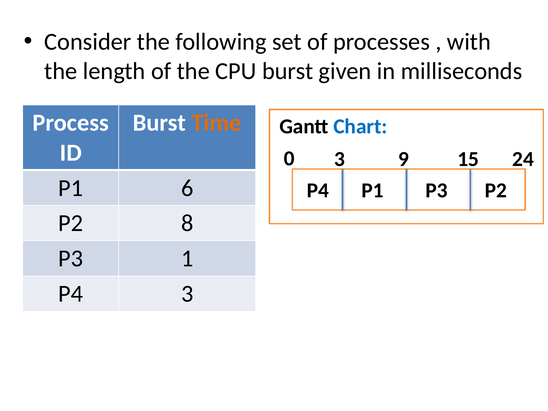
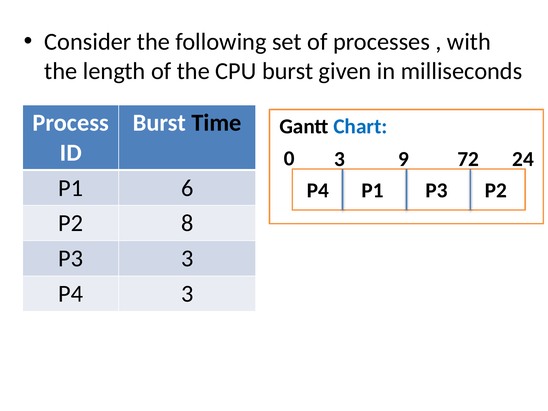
Time colour: orange -> black (216, 123)
15: 15 -> 72 (468, 159)
P3 1: 1 -> 3 (187, 259)
